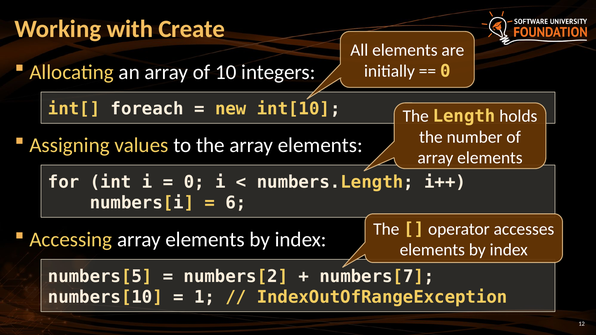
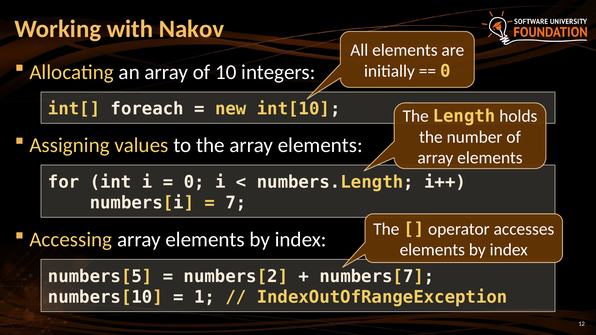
Create: Create -> Nakov (192, 29)
6: 6 -> 7 (236, 203)
